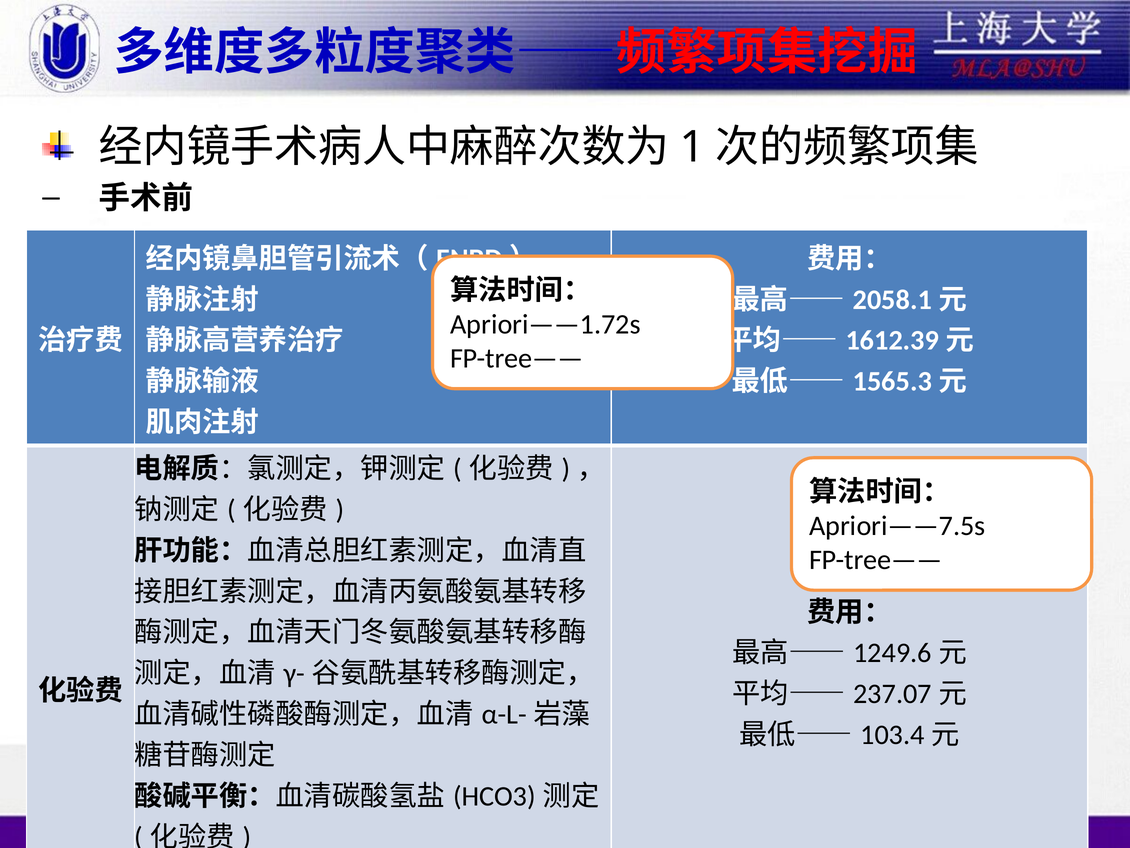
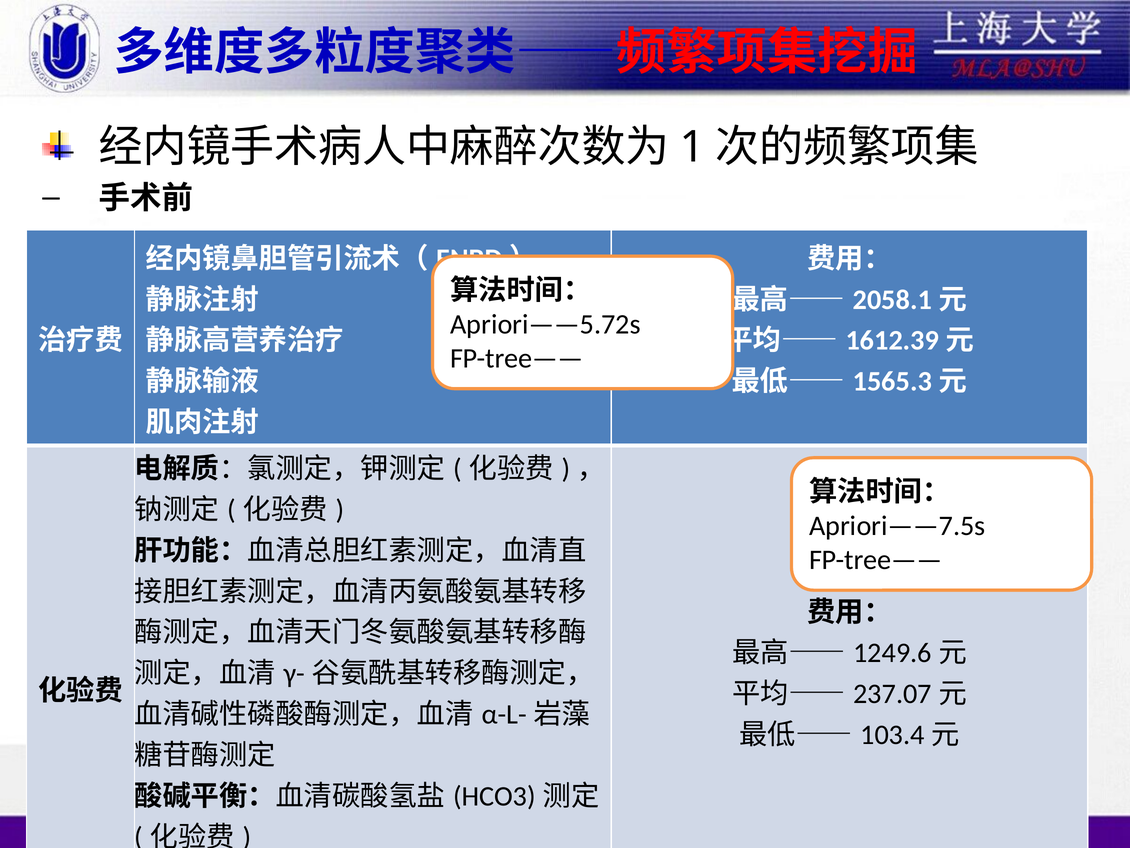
Apriori——1.72s: Apriori——1.72s -> Apriori——5.72s (545, 324)
